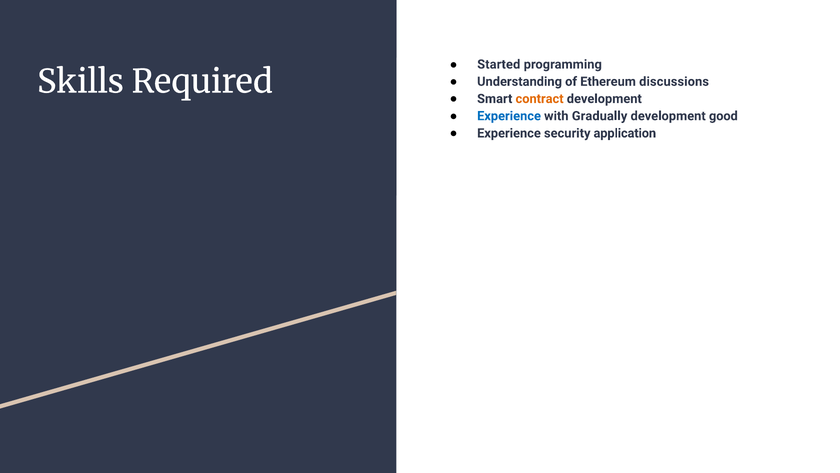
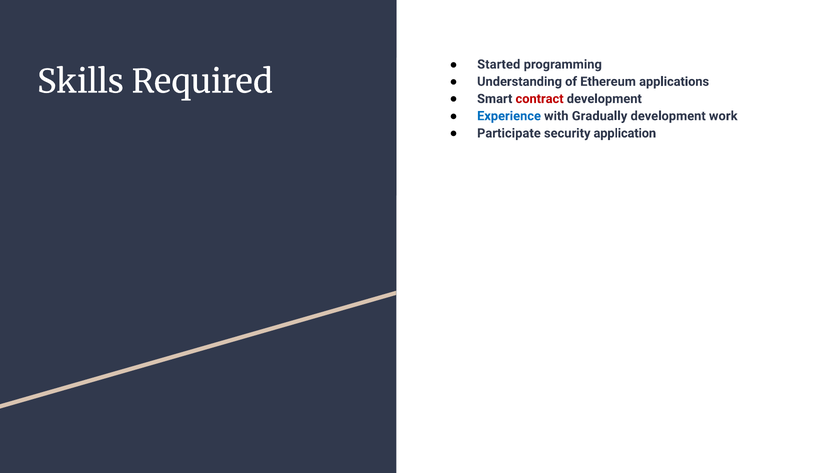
discussions: discussions -> applications (674, 81)
contract colour: orange -> red (540, 99)
good: good -> work (723, 116)
Experience: Experience -> Participate (509, 133)
